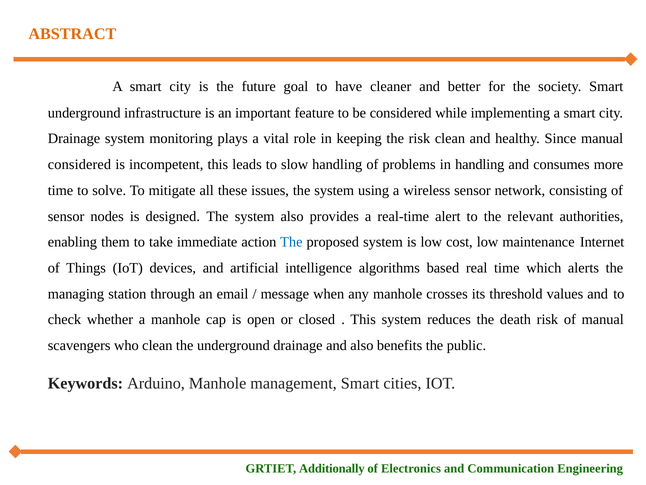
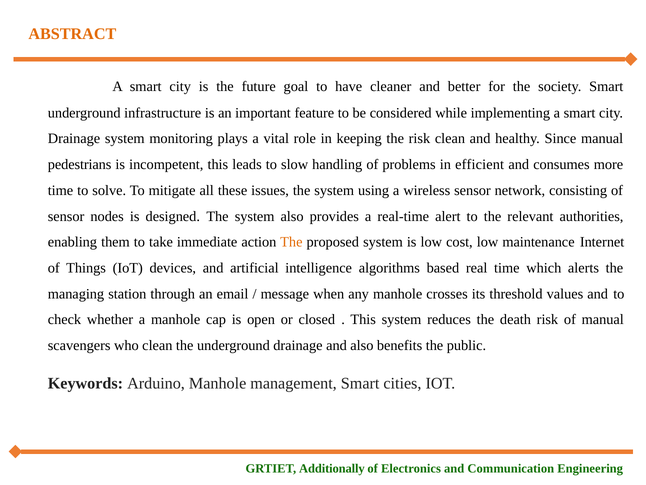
considered: considered -> pedestrians (80, 164)
in handling: handling -> efficient (480, 164)
The colour: blue -> orange (291, 242)
